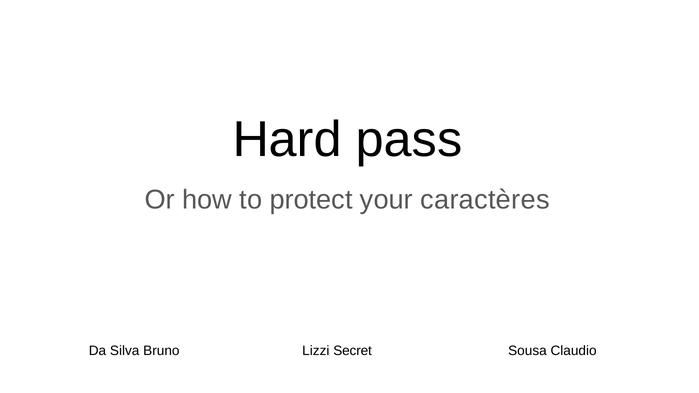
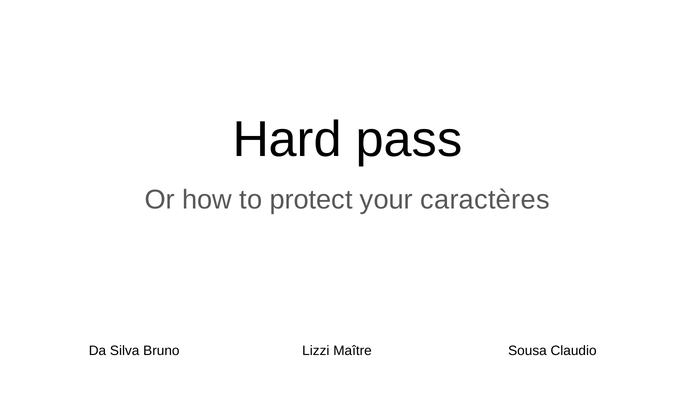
Secret: Secret -> Maître (353, 351)
